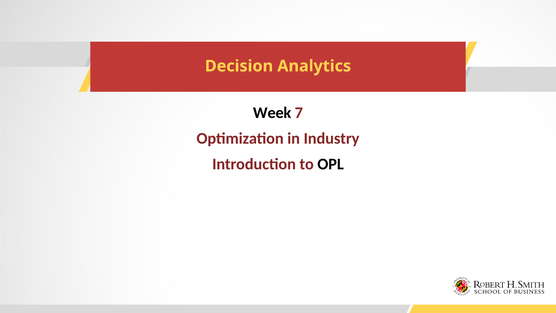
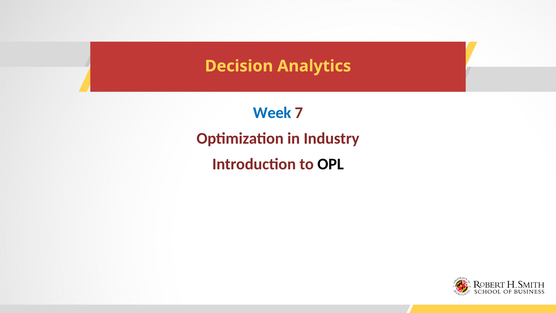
Week colour: black -> blue (272, 113)
